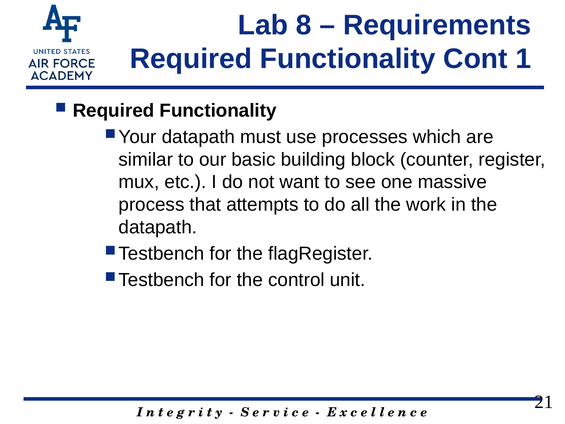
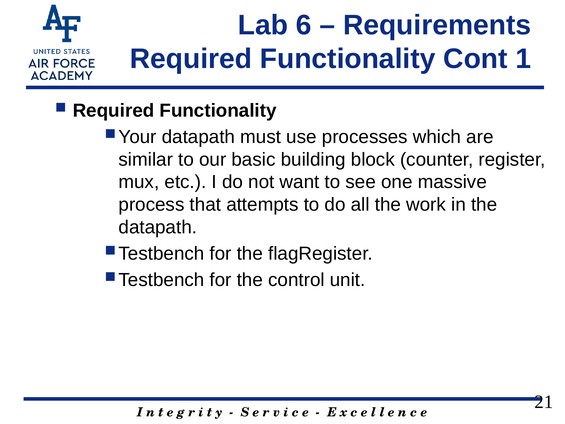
8: 8 -> 6 (304, 25)
